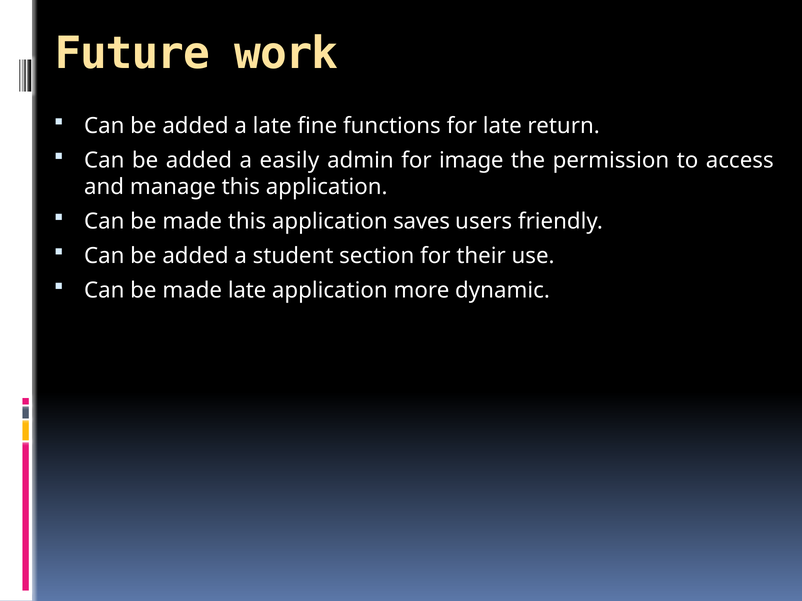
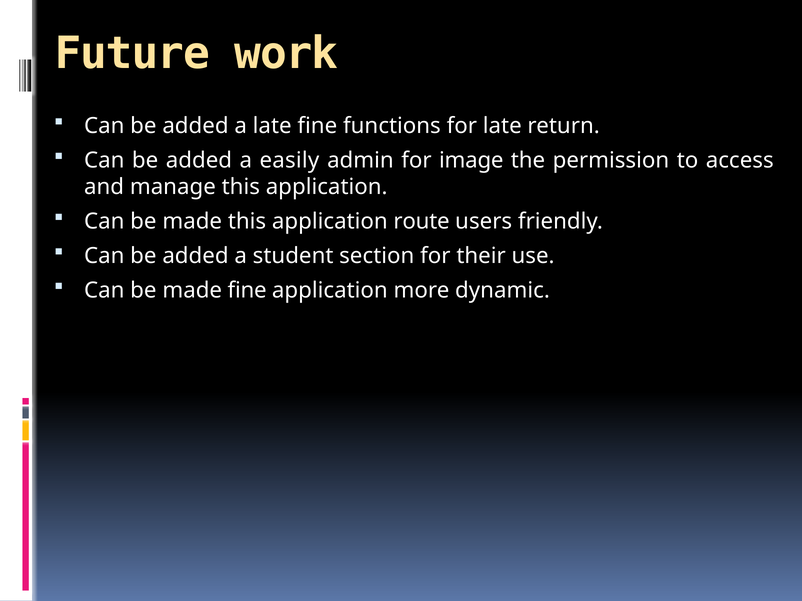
saves: saves -> route (422, 222)
made late: late -> fine (247, 291)
